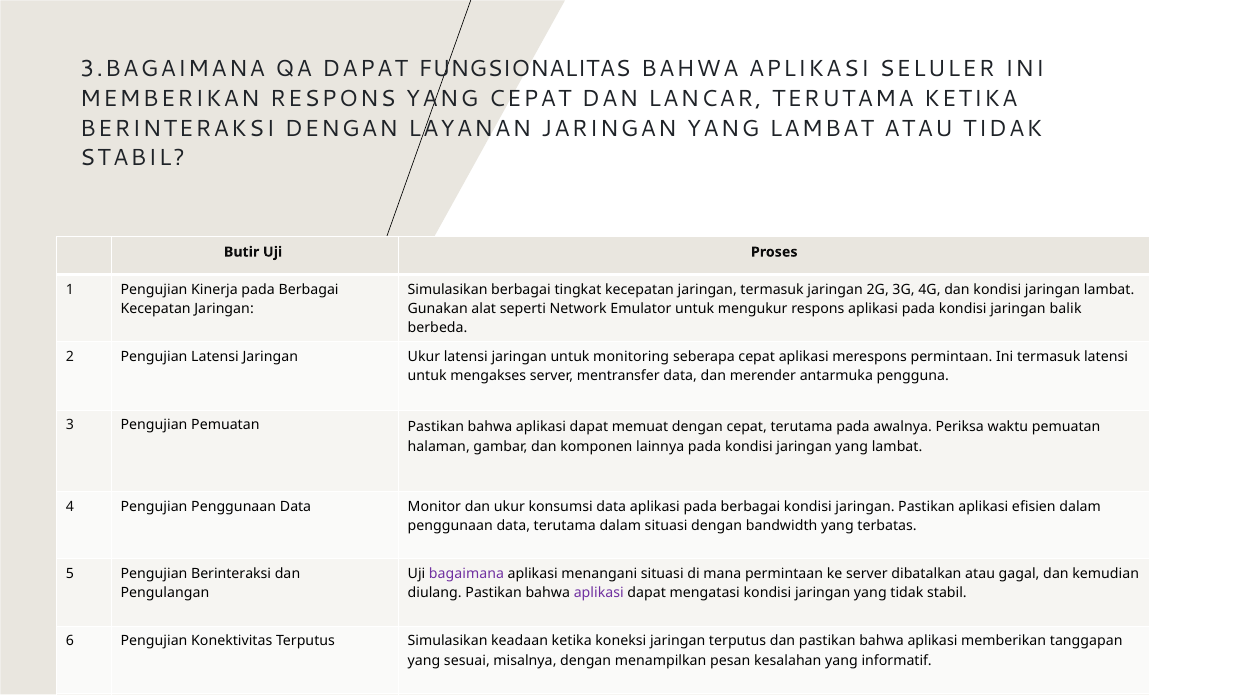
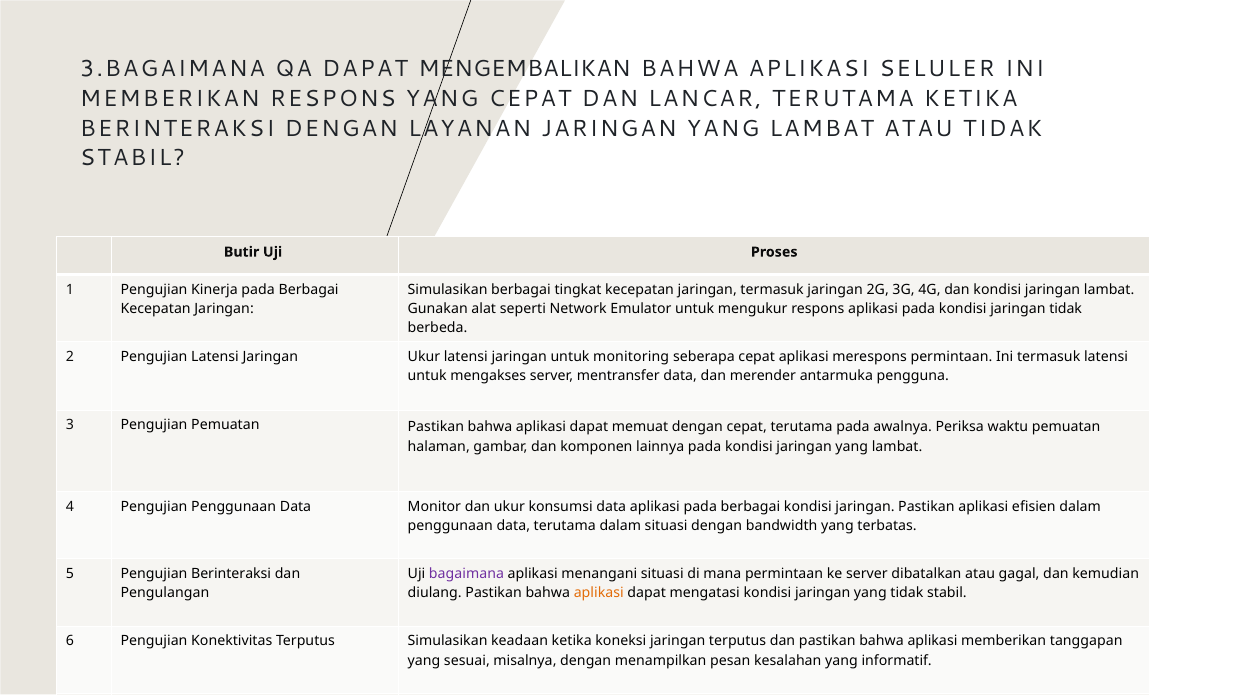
FUNGSIONALITAS: FUNGSIONALITAS -> MENGEMBALIKAN (525, 69)
jaringan balik: balik -> tidak (1066, 309)
aplikasi colour: purple -> orange (599, 593)
